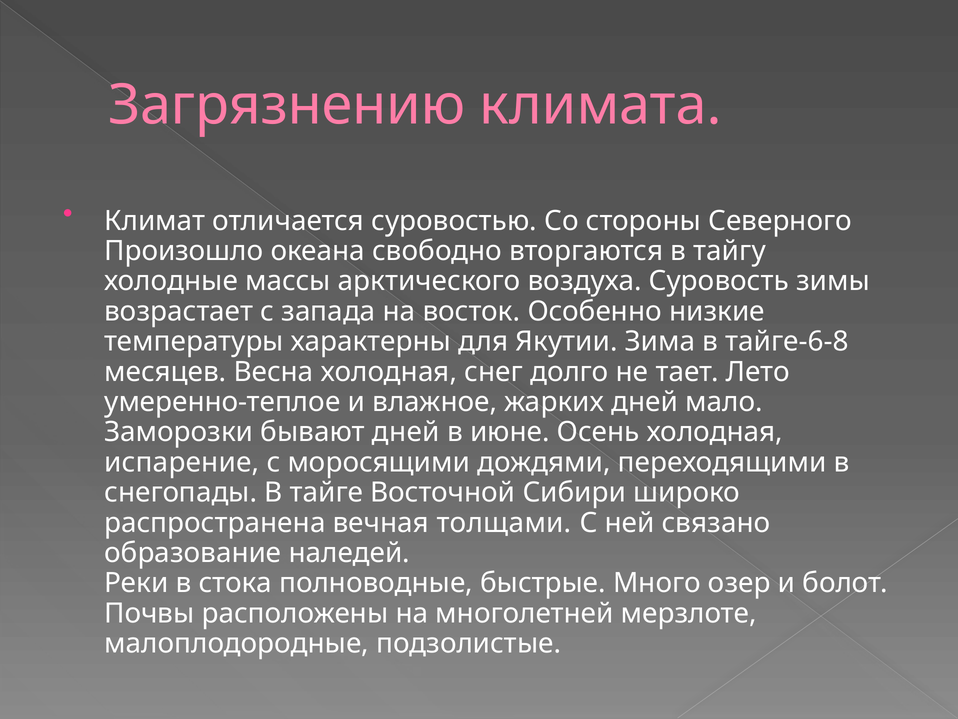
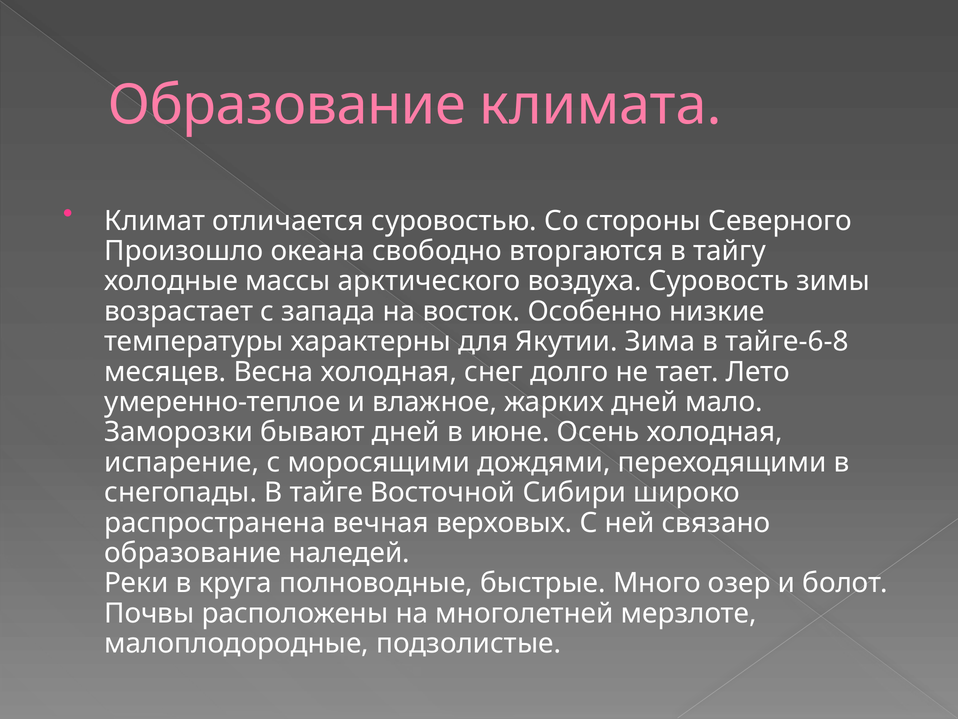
Загрязнению: Загрязнению -> Образование (287, 105)
толщами: толщами -> верховых (504, 522)
стока: стока -> круга (235, 583)
